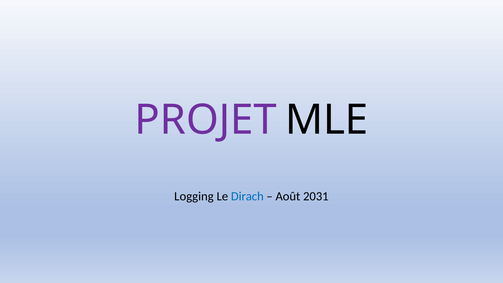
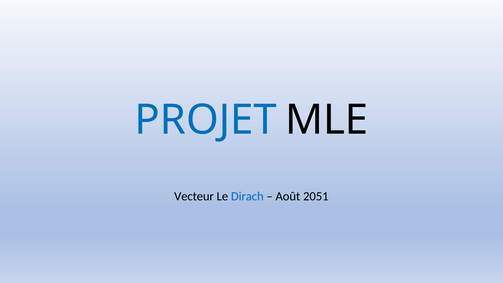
PROJET colour: purple -> blue (206, 120)
Logging: Logging -> Vecteur (194, 196)
2031: 2031 -> 2051 (316, 196)
